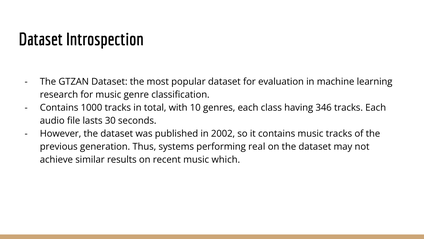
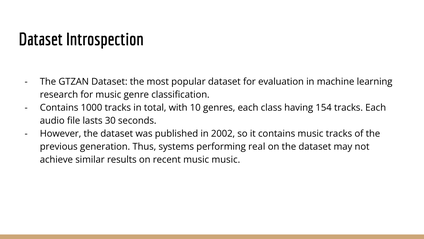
346: 346 -> 154 (324, 108)
music which: which -> music (226, 159)
